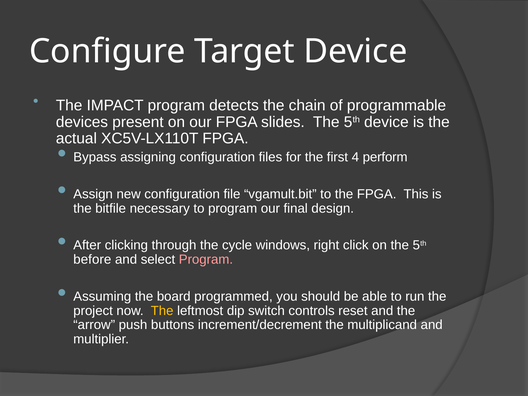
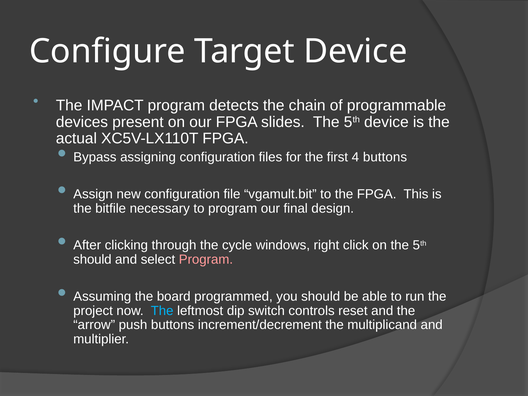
4 perform: perform -> buttons (385, 157)
before: before -> should (92, 259)
The colour: yellow -> light blue (162, 311)
